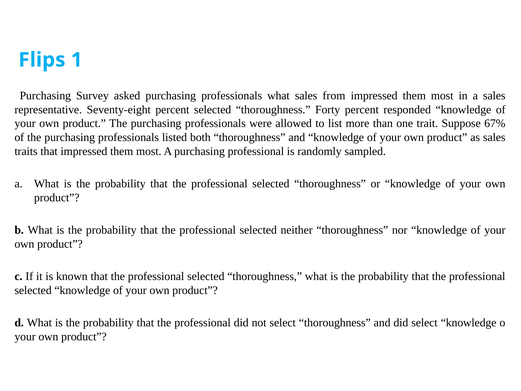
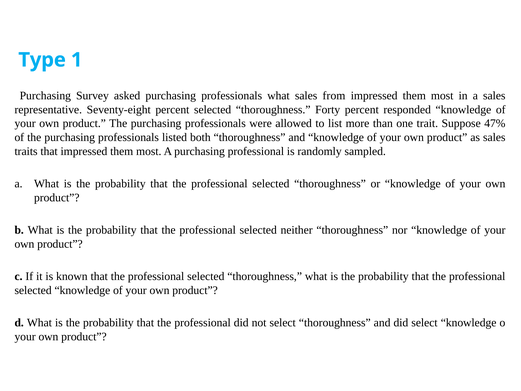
Flips: Flips -> Type (42, 60)
67%: 67% -> 47% (495, 123)
